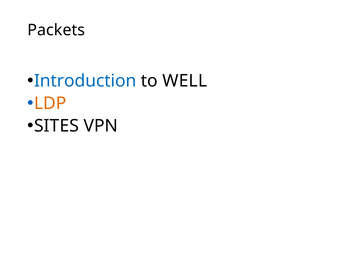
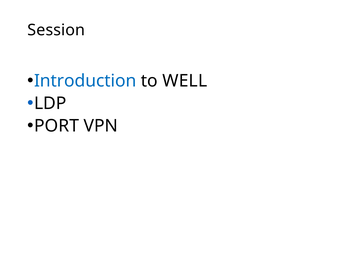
Packets: Packets -> Session (56, 30)
LDP colour: orange -> black (50, 103)
SITES: SITES -> PORT (57, 126)
